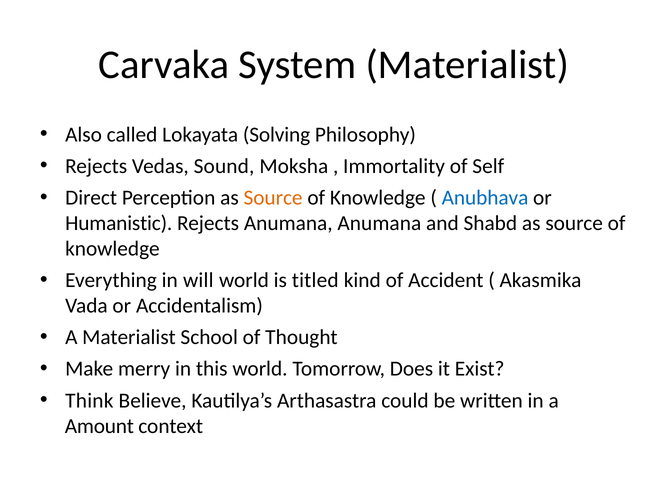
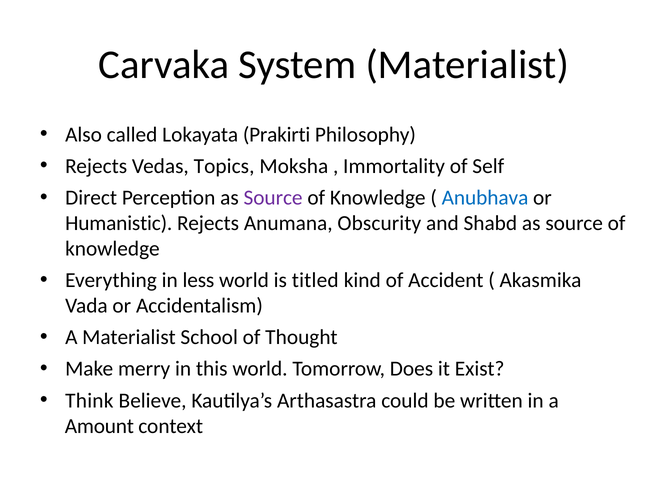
Solving: Solving -> Prakirti (277, 135)
Sound: Sound -> Topics (224, 166)
Source colour: orange -> purple (273, 198)
Anumana Anumana: Anumana -> Obscurity (379, 223)
will: will -> less (198, 280)
